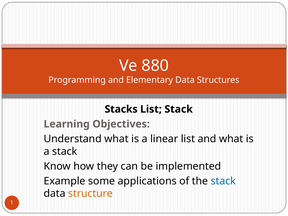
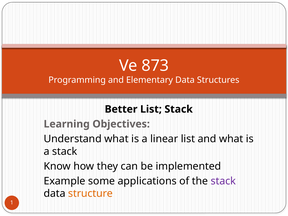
880: 880 -> 873 (155, 66)
Stacks: Stacks -> Better (121, 109)
stack colour: blue -> purple (223, 181)
